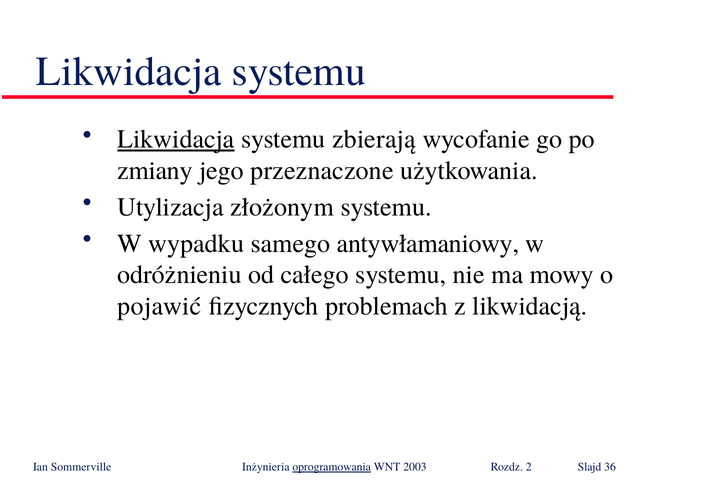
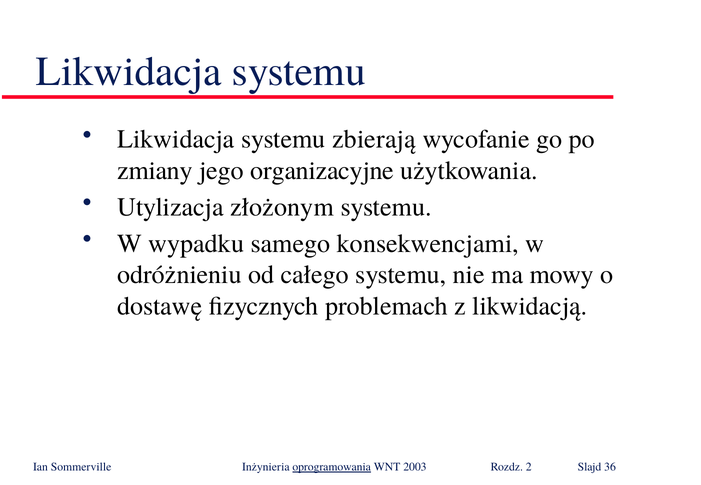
Likwidacja underline: present -> none (176, 139)
przeznaczone: przeznaczone -> organizacyjne (322, 171)
antywłamaniowy: antywłamaniowy -> konsekwencjami (428, 244)
pojawić: pojawić -> dostawę (160, 306)
